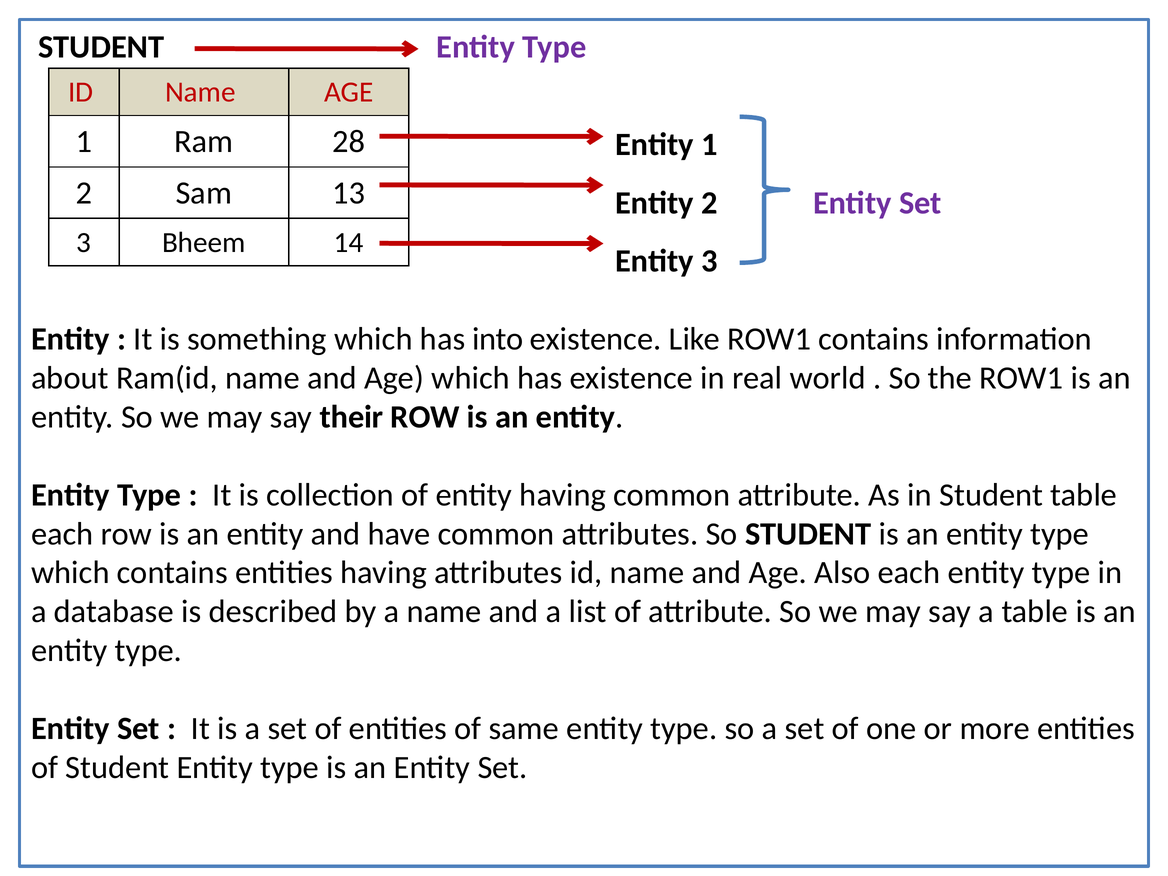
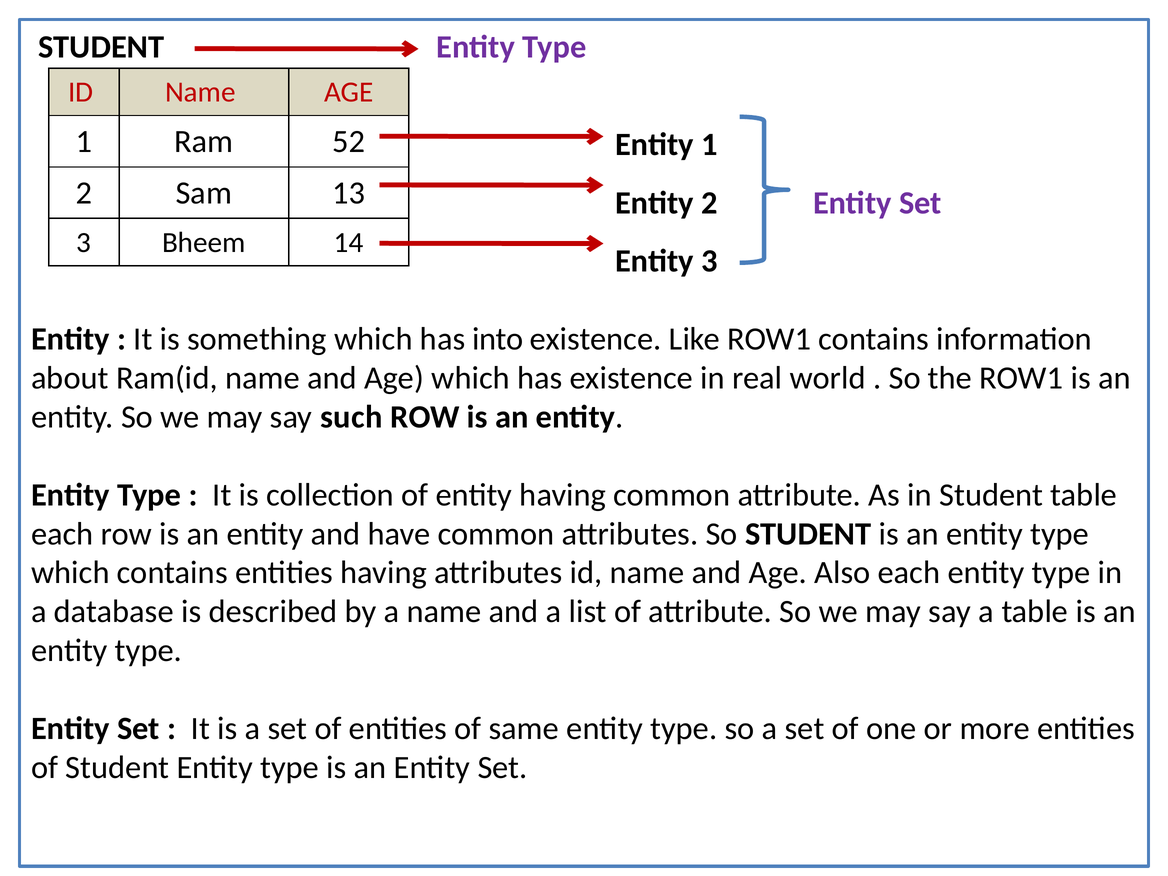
28: 28 -> 52 (349, 142)
their: their -> such (351, 417)
